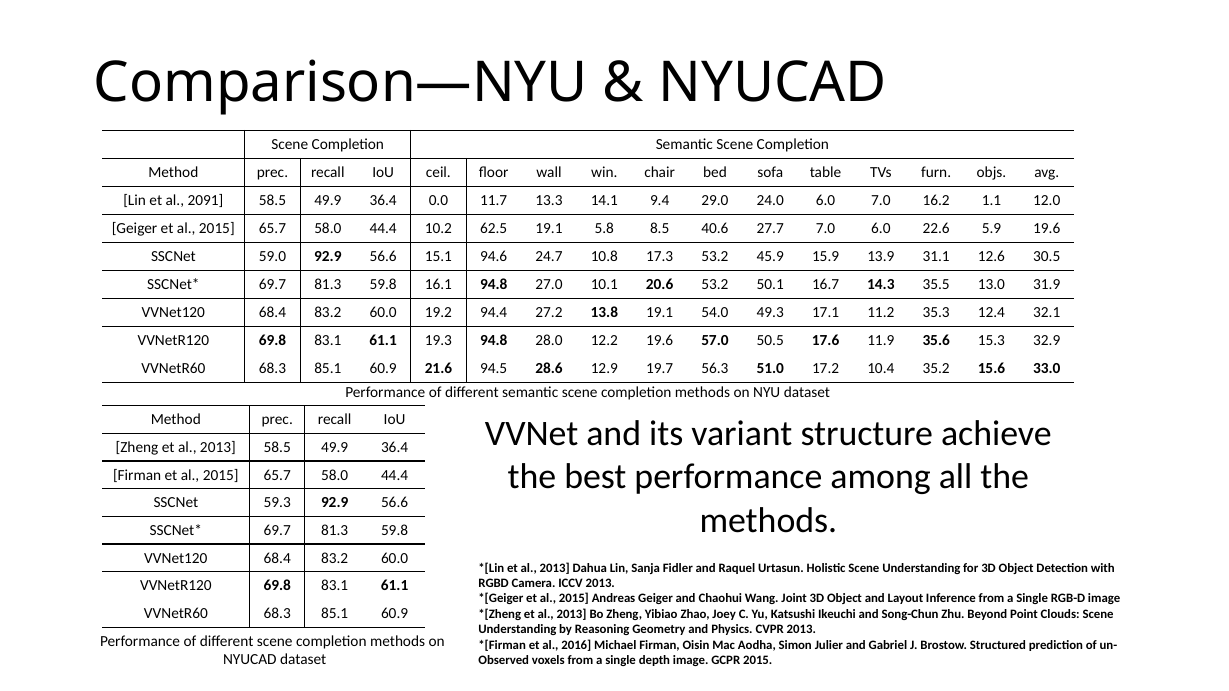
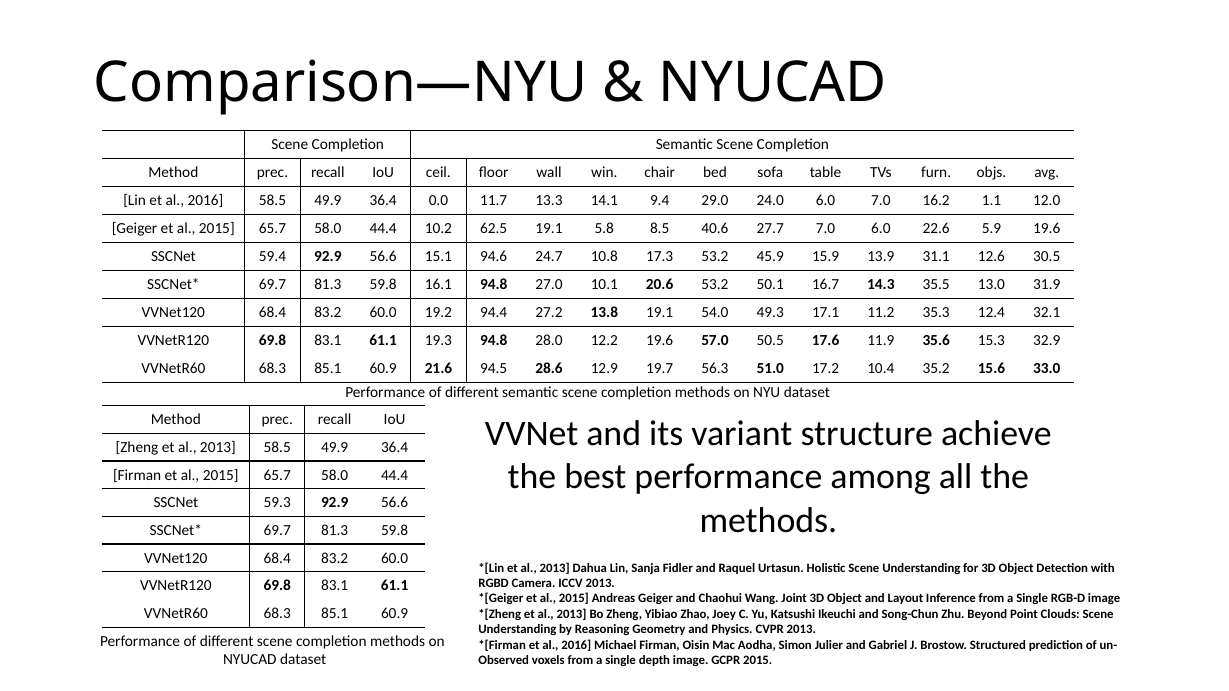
Lin et al 2091: 2091 -> 2016 (205, 201)
59.0: 59.0 -> 59.4 (273, 256)
